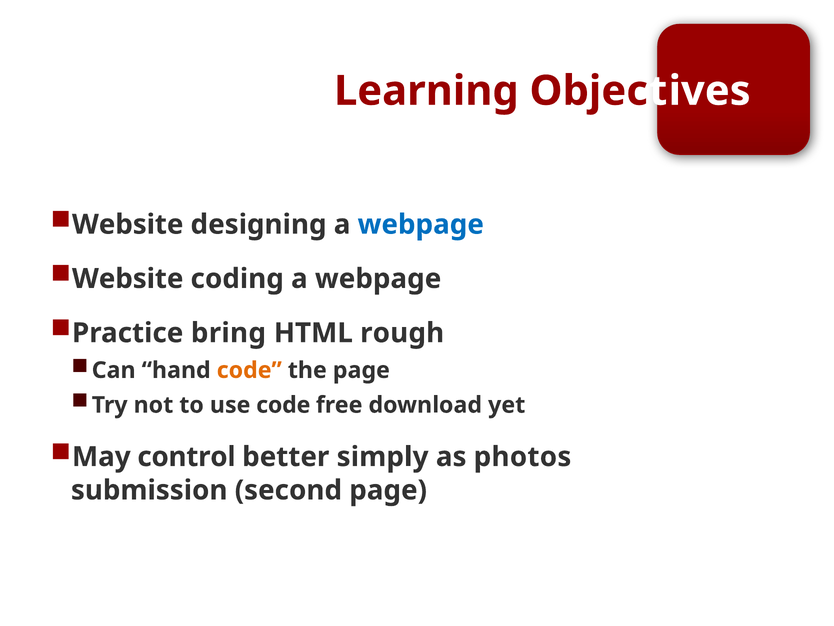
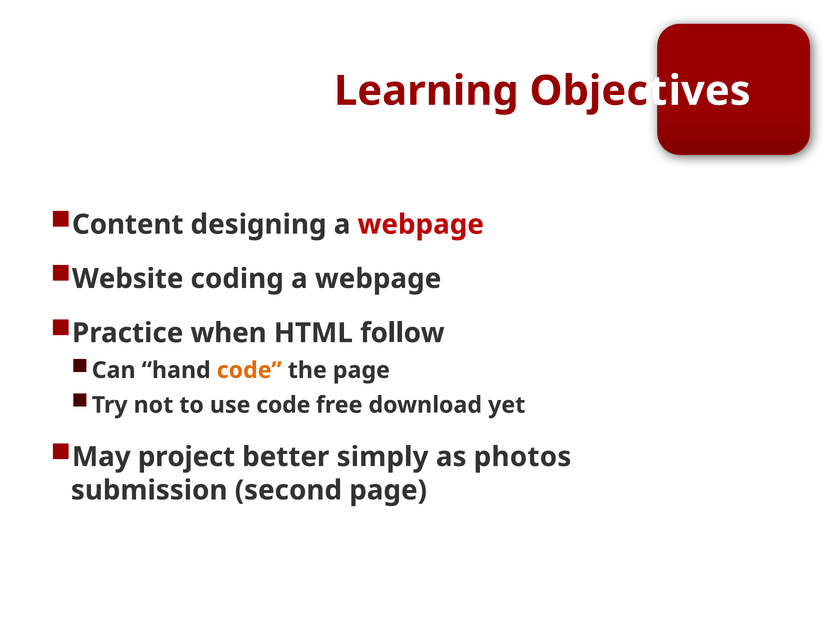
Website: Website -> Content (128, 224)
webpage colour: blue -> red (421, 224)
bring: bring -> when (229, 333)
rough: rough -> follow (402, 333)
control: control -> project (186, 457)
